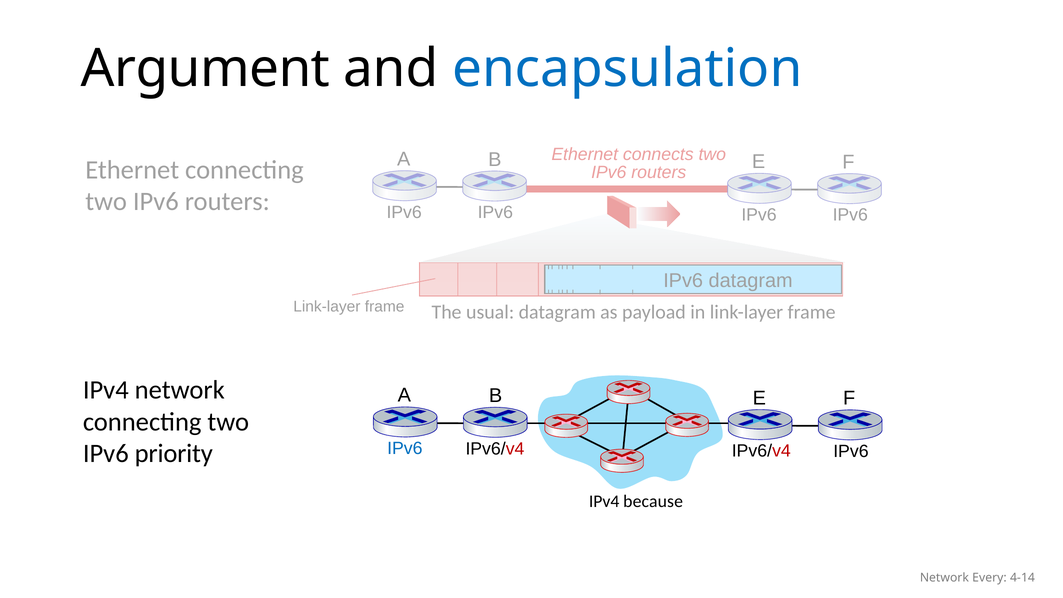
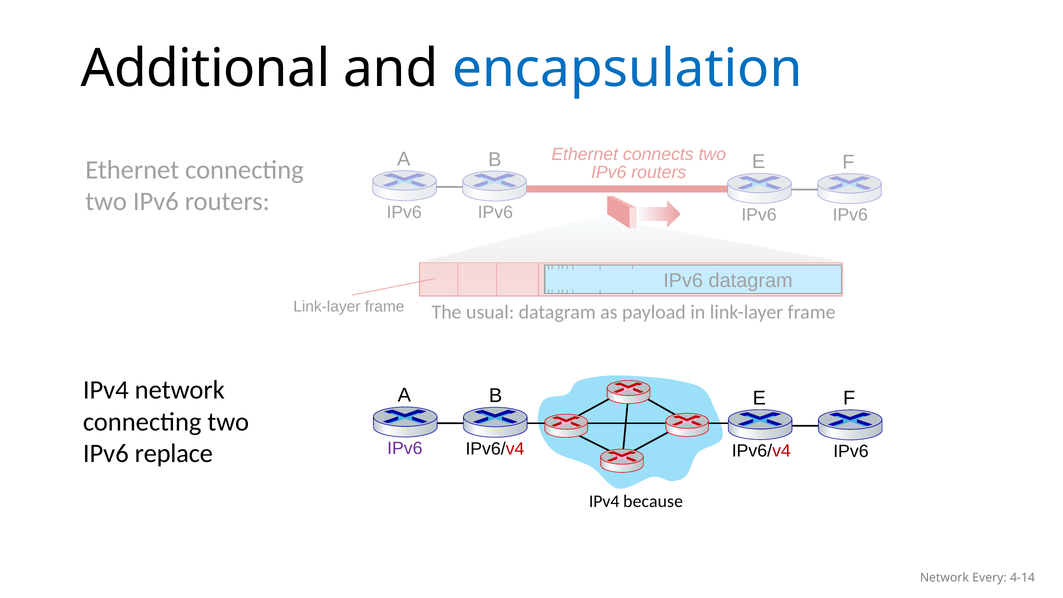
Argument: Argument -> Additional (205, 69)
IPv6 colour: blue -> purple (405, 448)
priority: priority -> replace (174, 454)
